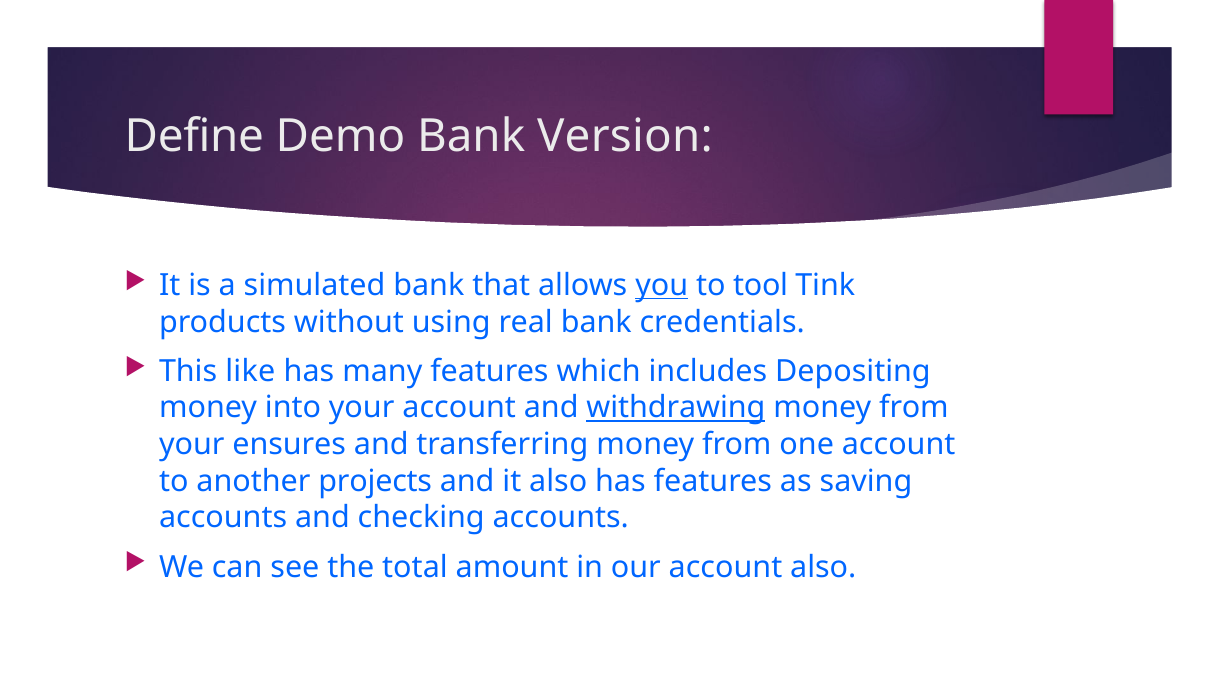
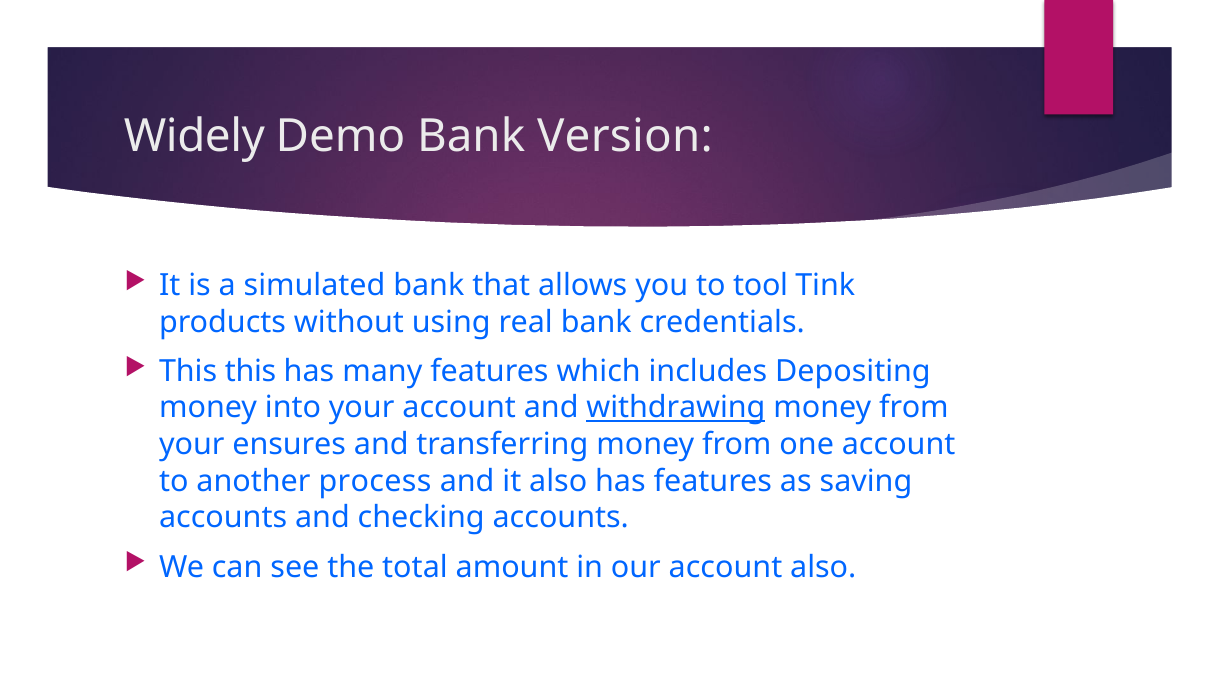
Define: Define -> Widely (194, 136)
you underline: present -> none (662, 286)
This like: like -> this (251, 371)
projects: projects -> process (375, 481)
